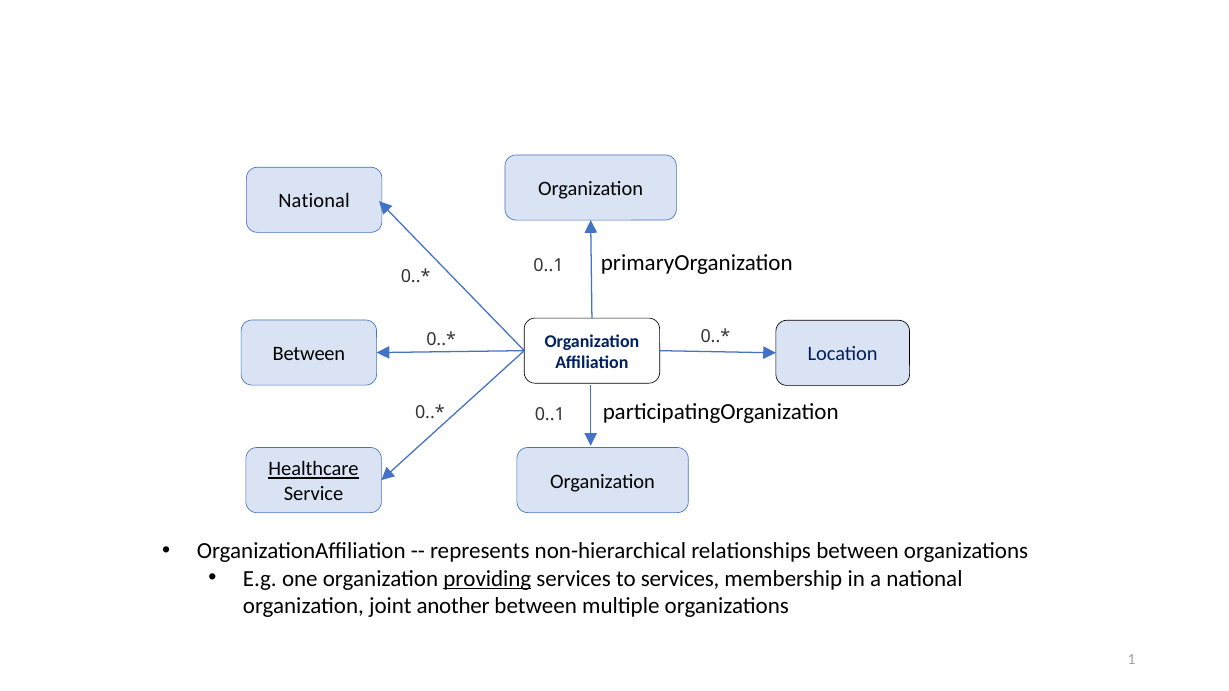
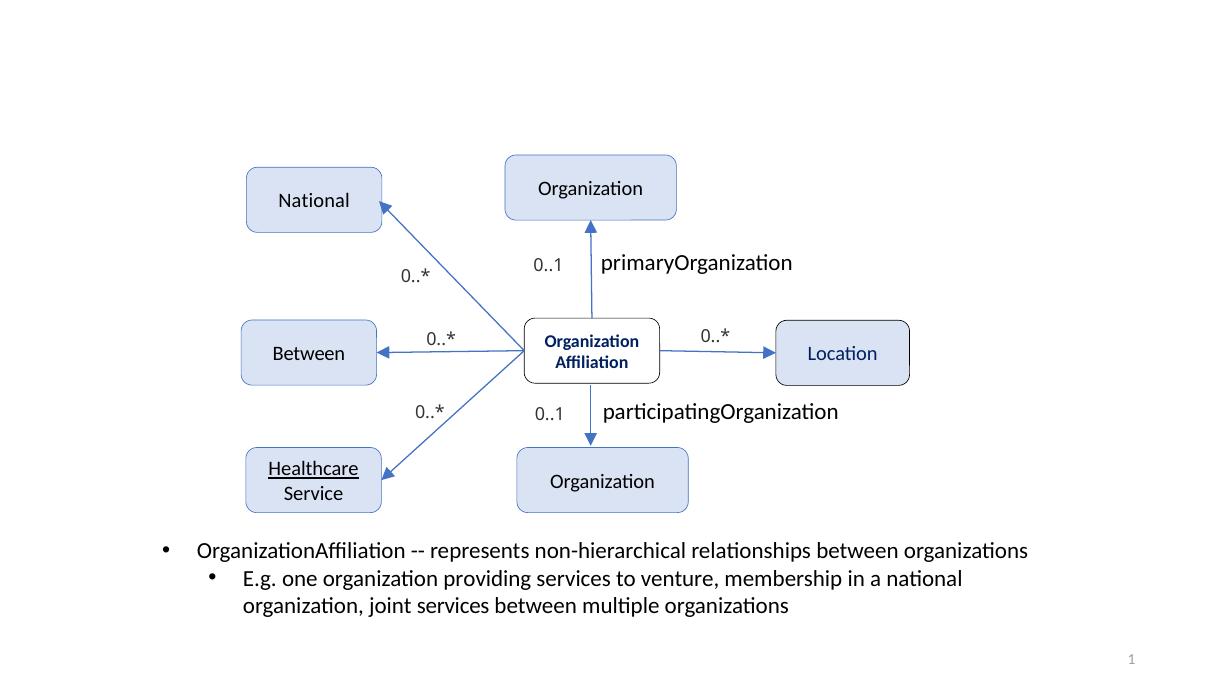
providing underline: present -> none (487, 579)
to services: services -> venture (680, 579)
joint another: another -> services (453, 607)
